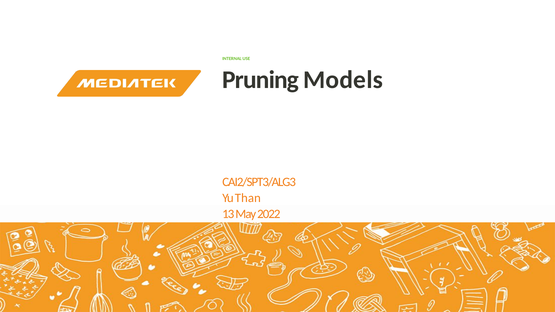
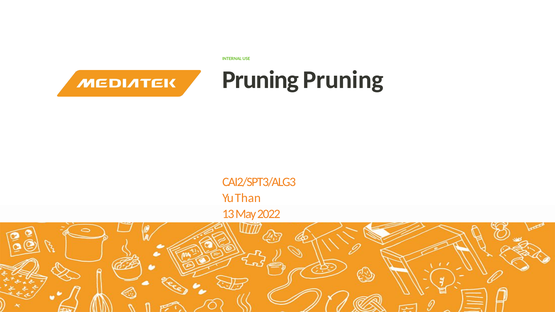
Pruning Models: Models -> Pruning (343, 80)
